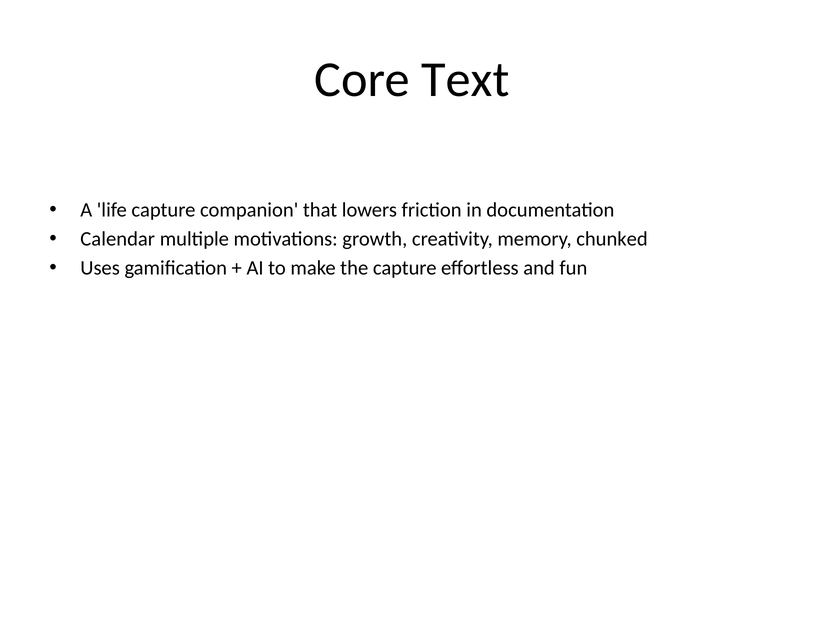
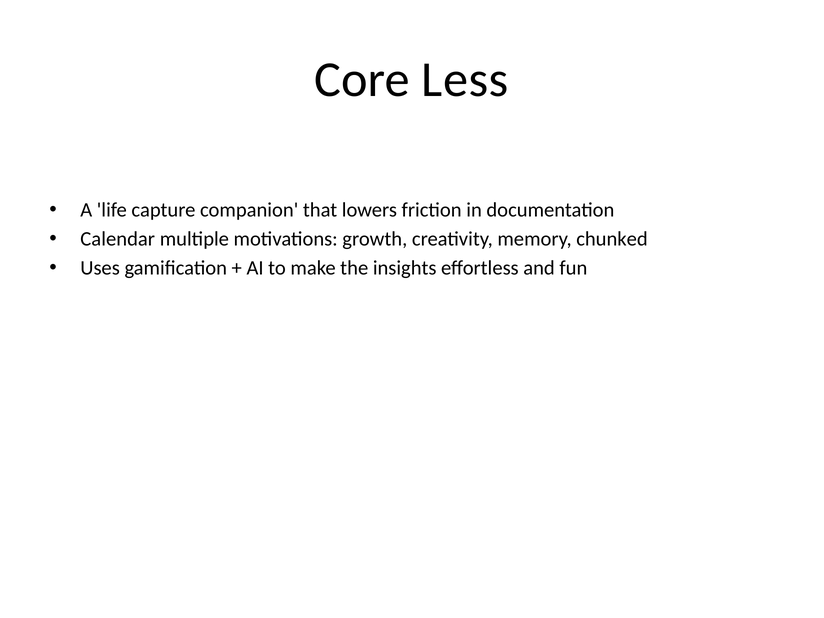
Text: Text -> Less (465, 80)
the capture: capture -> insights (405, 268)
